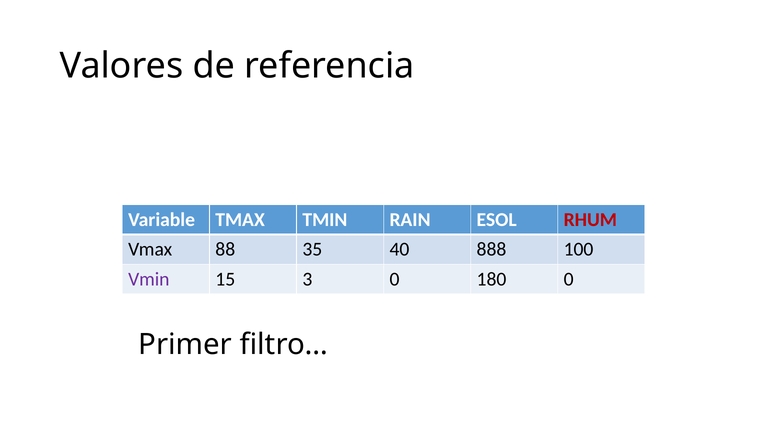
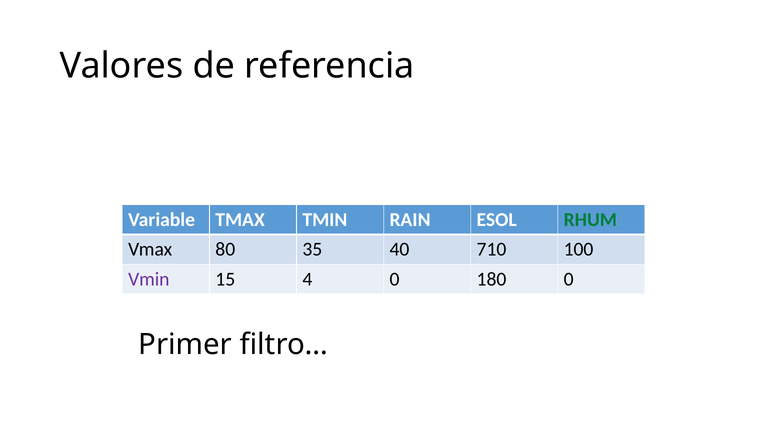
RHUM colour: red -> green (590, 220)
88: 88 -> 80 (225, 249)
888: 888 -> 710 (491, 249)
3: 3 -> 4 (307, 279)
